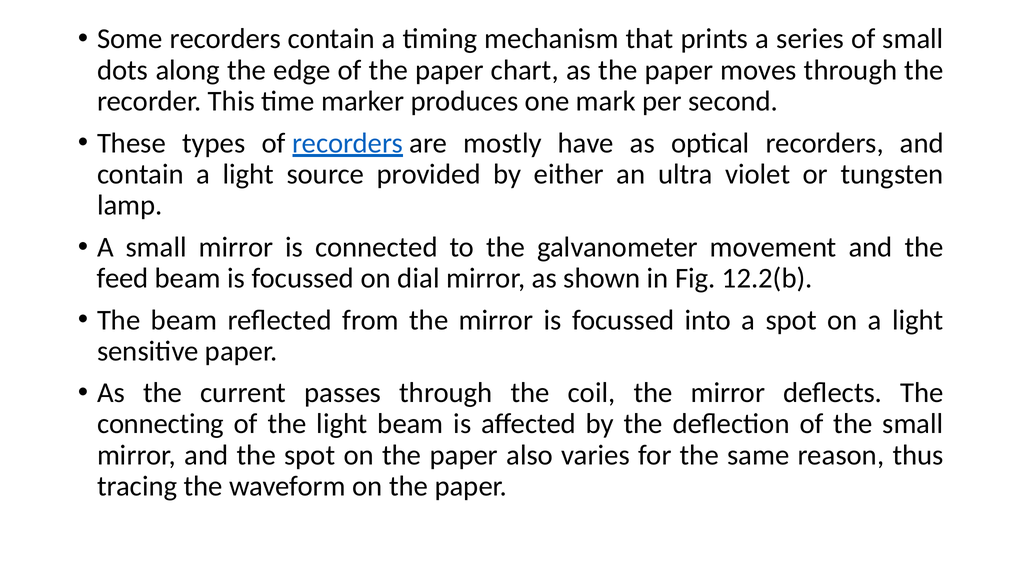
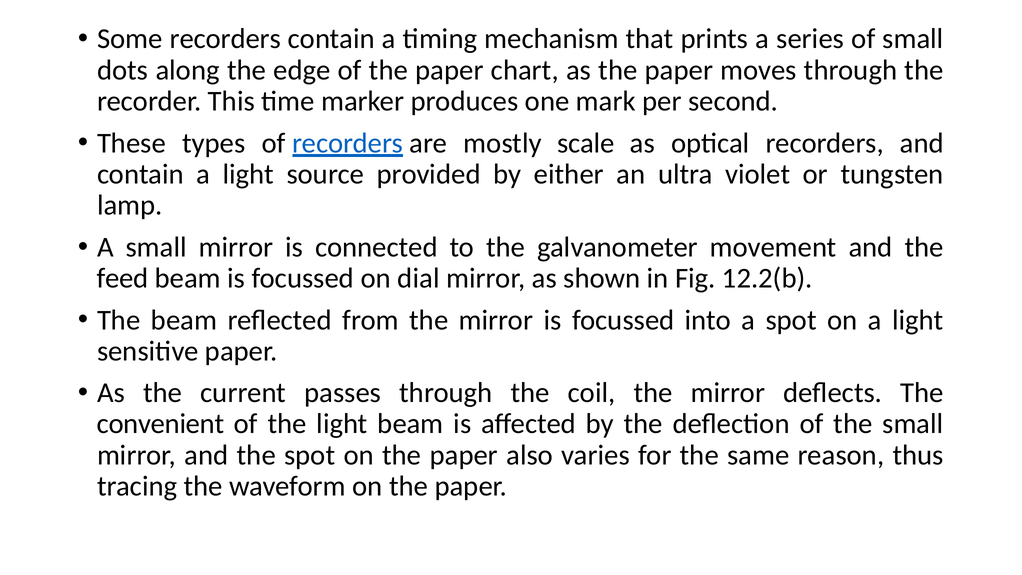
have: have -> scale (586, 143)
connecting: connecting -> convenient (161, 424)
